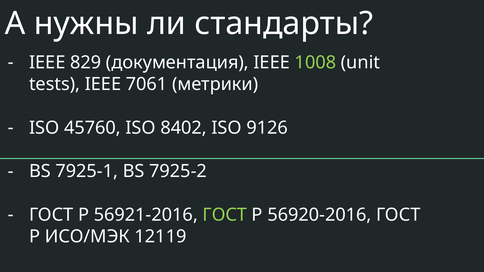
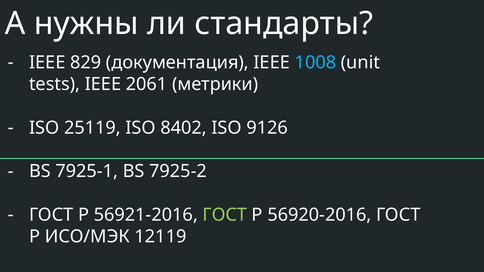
1008 colour: light green -> light blue (315, 62)
7061: 7061 -> 2061 (147, 84)
45760: 45760 -> 25119 (92, 128)
